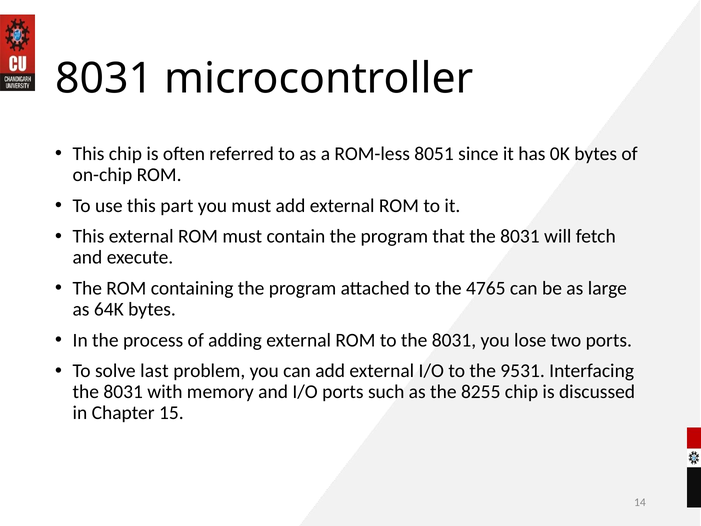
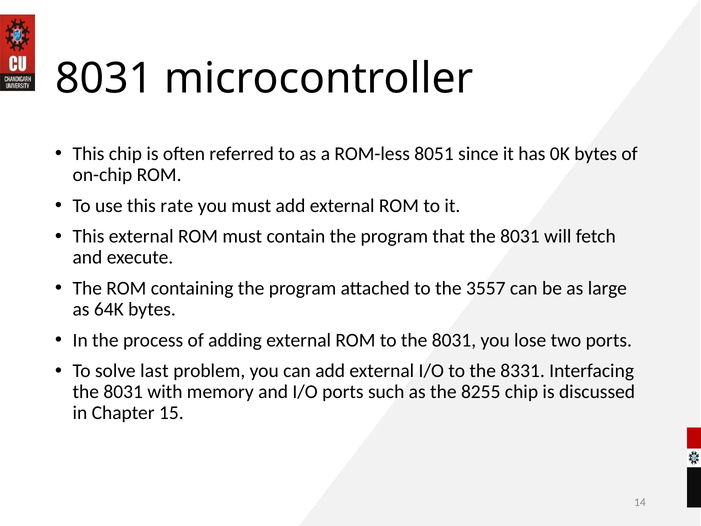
part: part -> rate (177, 206)
4765: 4765 -> 3557 (486, 288)
9531: 9531 -> 8331 (523, 371)
